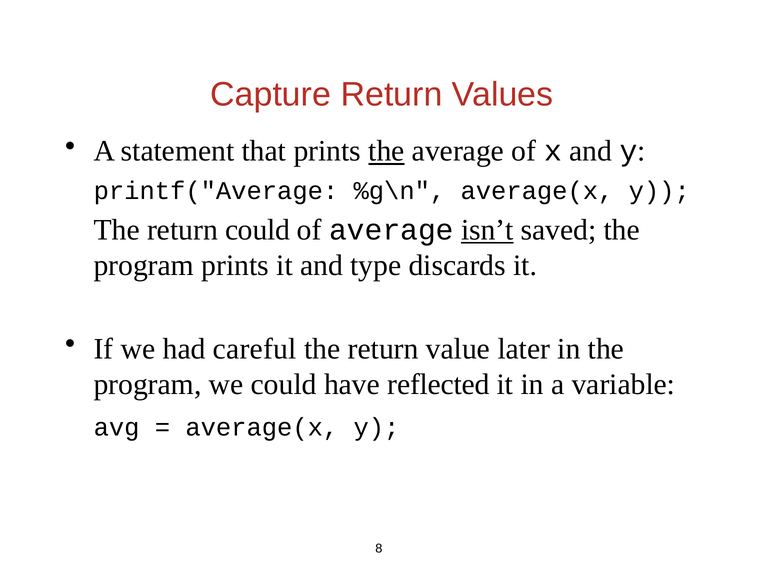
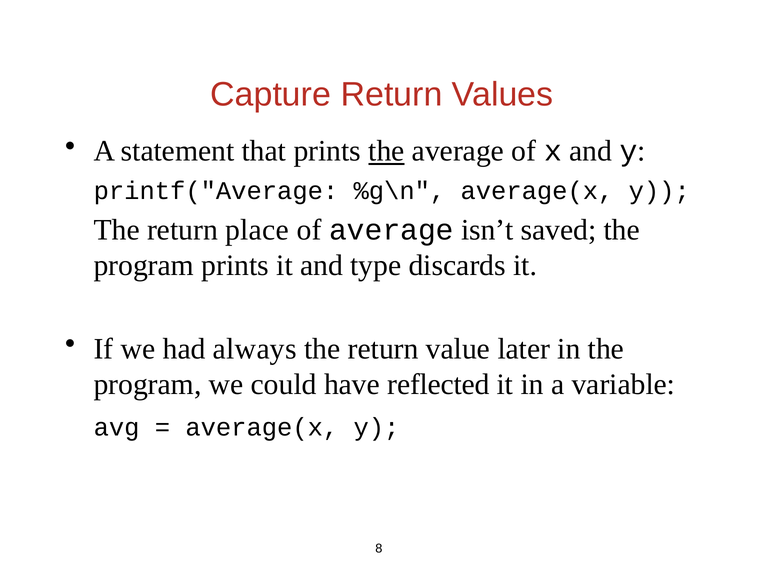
return could: could -> place (257, 230)
isn’t underline: present -> none (487, 230)
careful: careful -> always (255, 349)
